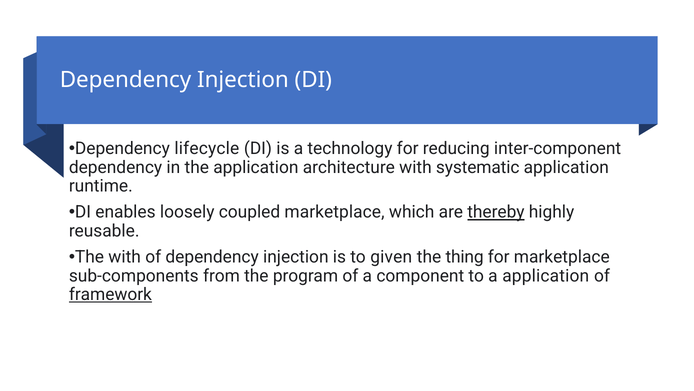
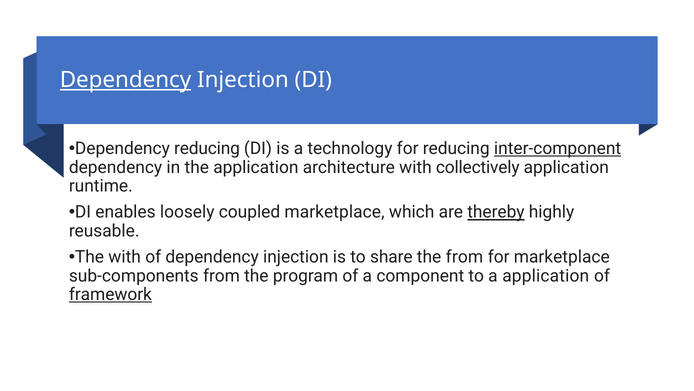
Dependency underline: none -> present (126, 80)
Dependency lifecycle: lifecycle -> reducing (207, 148)
inter-component underline: none -> present (558, 148)
systematic: systematic -> collectively (478, 167)
given: given -> share (391, 257)
the thing: thing -> from (464, 257)
